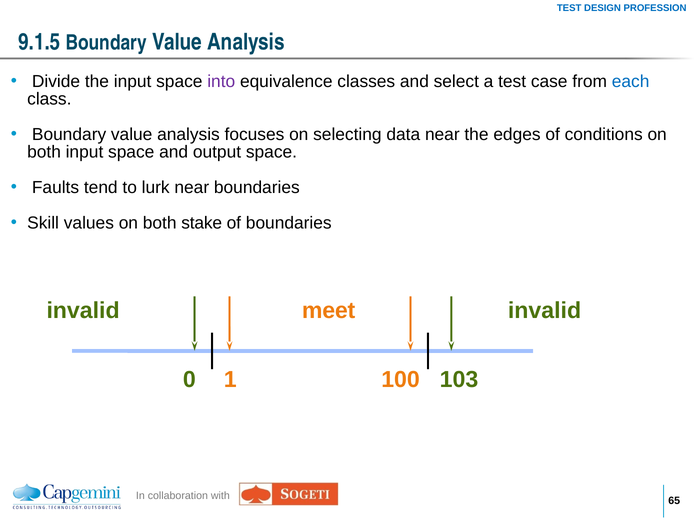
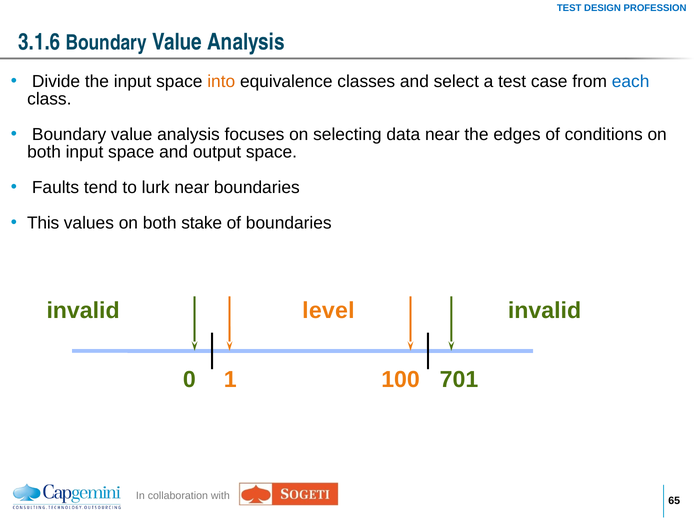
9.1.5: 9.1.5 -> 3.1.6 (39, 42)
into colour: purple -> orange (221, 81)
Skill: Skill -> This (43, 223)
meet: meet -> level (328, 310)
103: 103 -> 701 (459, 379)
